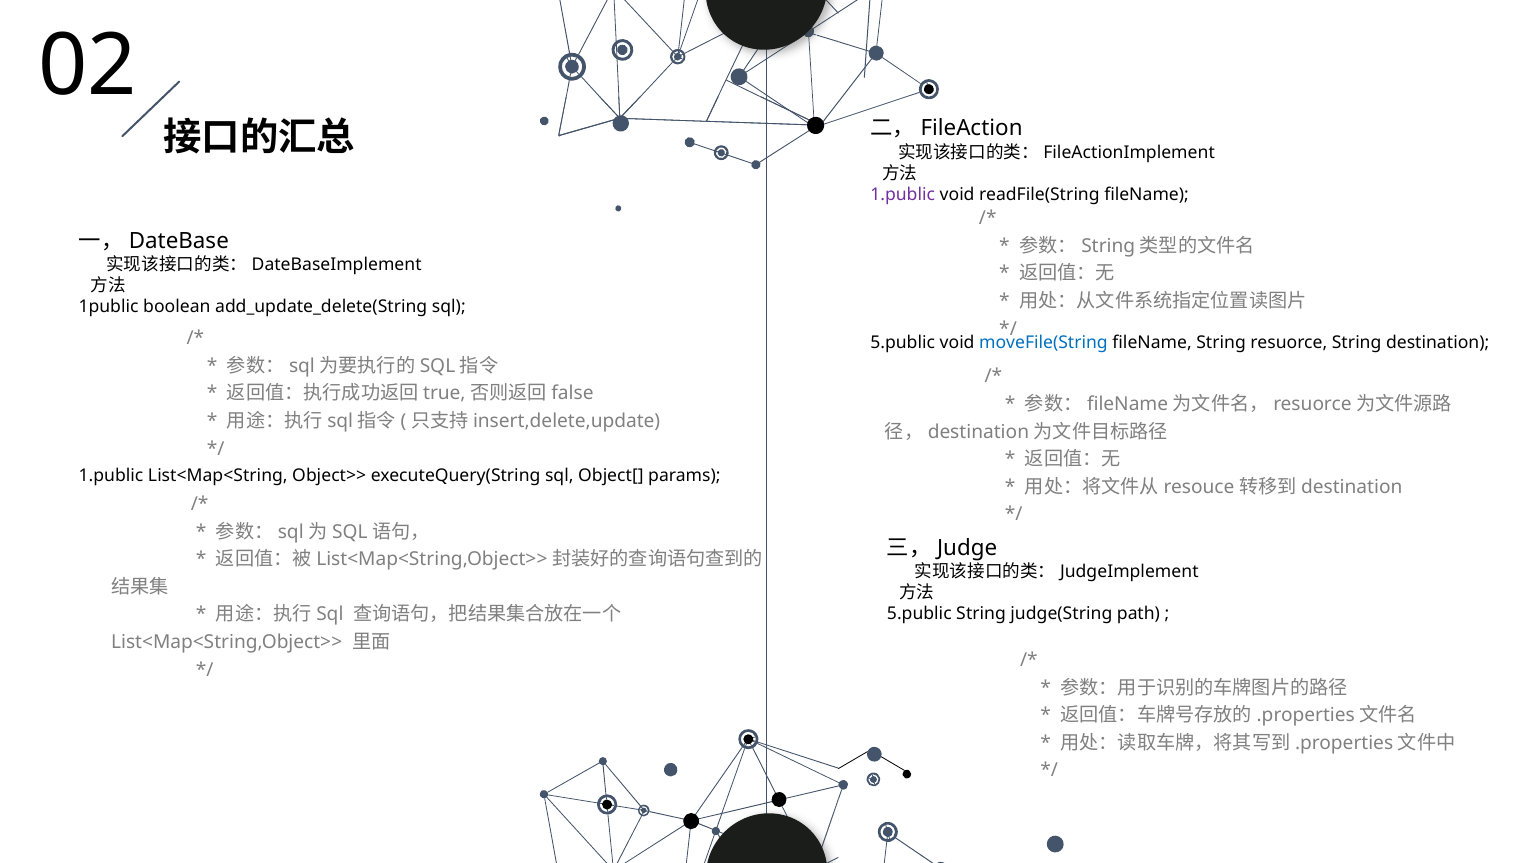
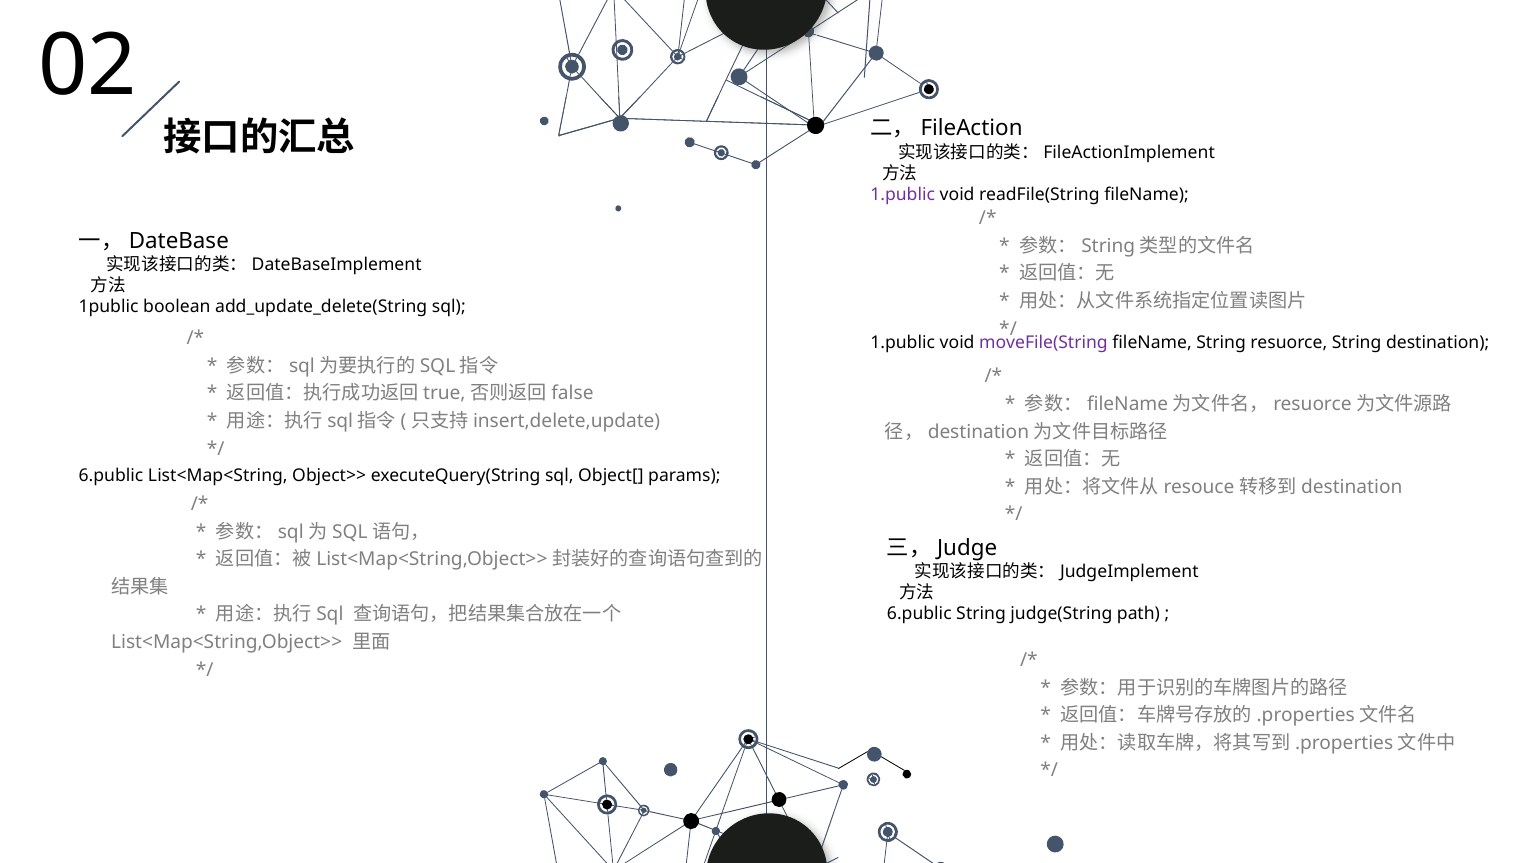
5.public: 5.public -> 1.public (903, 342)
moveFile(String colour: blue -> purple (1043, 342)
1.public: 1.public -> 6.public (111, 475)
5.public: 5.public -> 6.public (919, 614)
